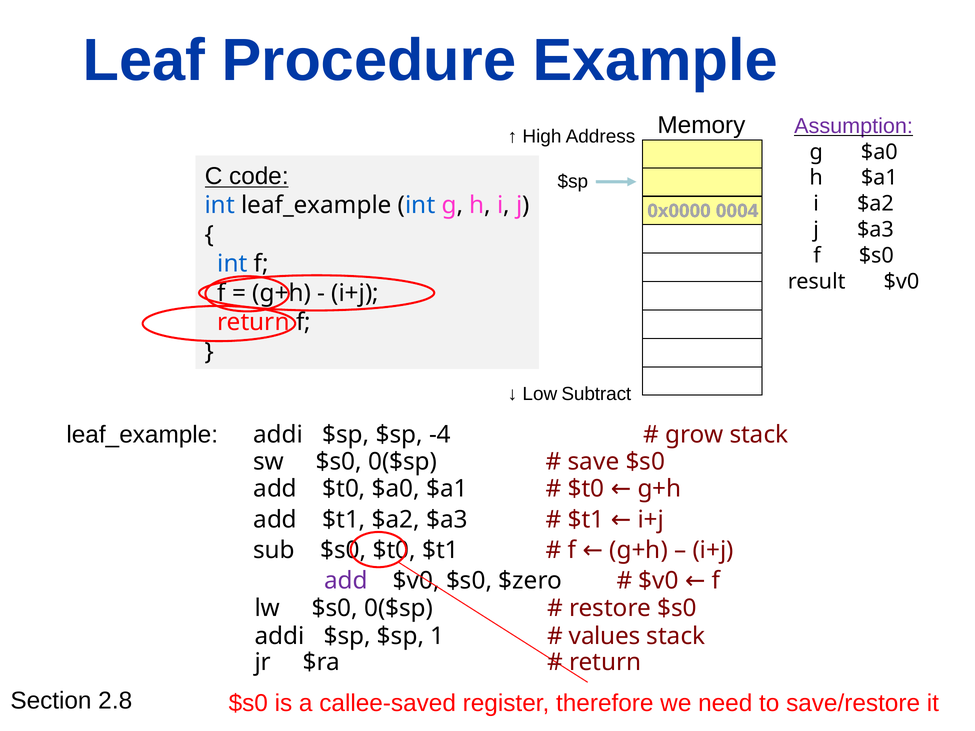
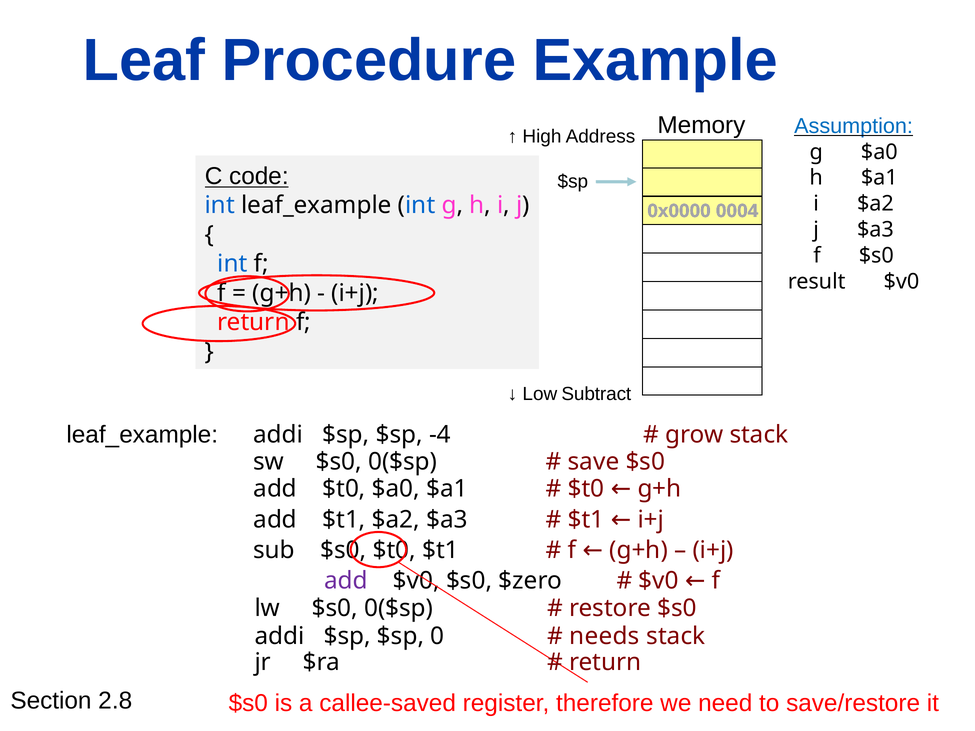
Assumption colour: purple -> blue (854, 126)
1: 1 -> 0 (437, 637)
values: values -> needs (604, 637)
